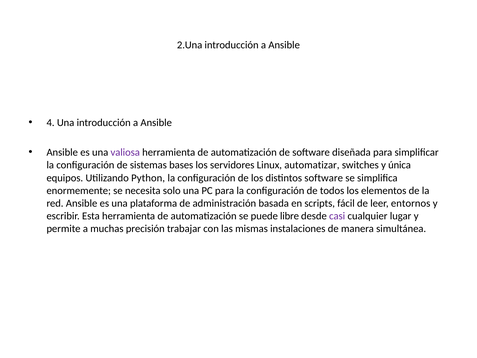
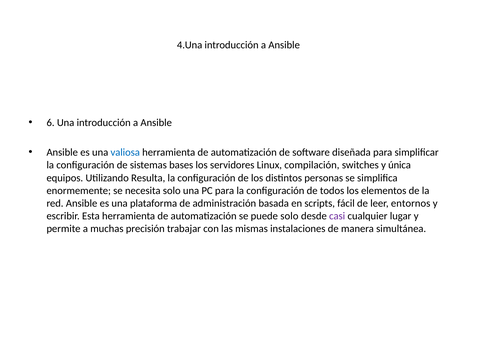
2.Una: 2.Una -> 4.Una (190, 45)
4: 4 -> 6 (51, 123)
valiosa colour: purple -> blue (125, 152)
automatizar: automatizar -> compilación (312, 165)
Python: Python -> Resulta (148, 178)
distintos software: software -> personas (324, 178)
puede libre: libre -> solo (289, 216)
